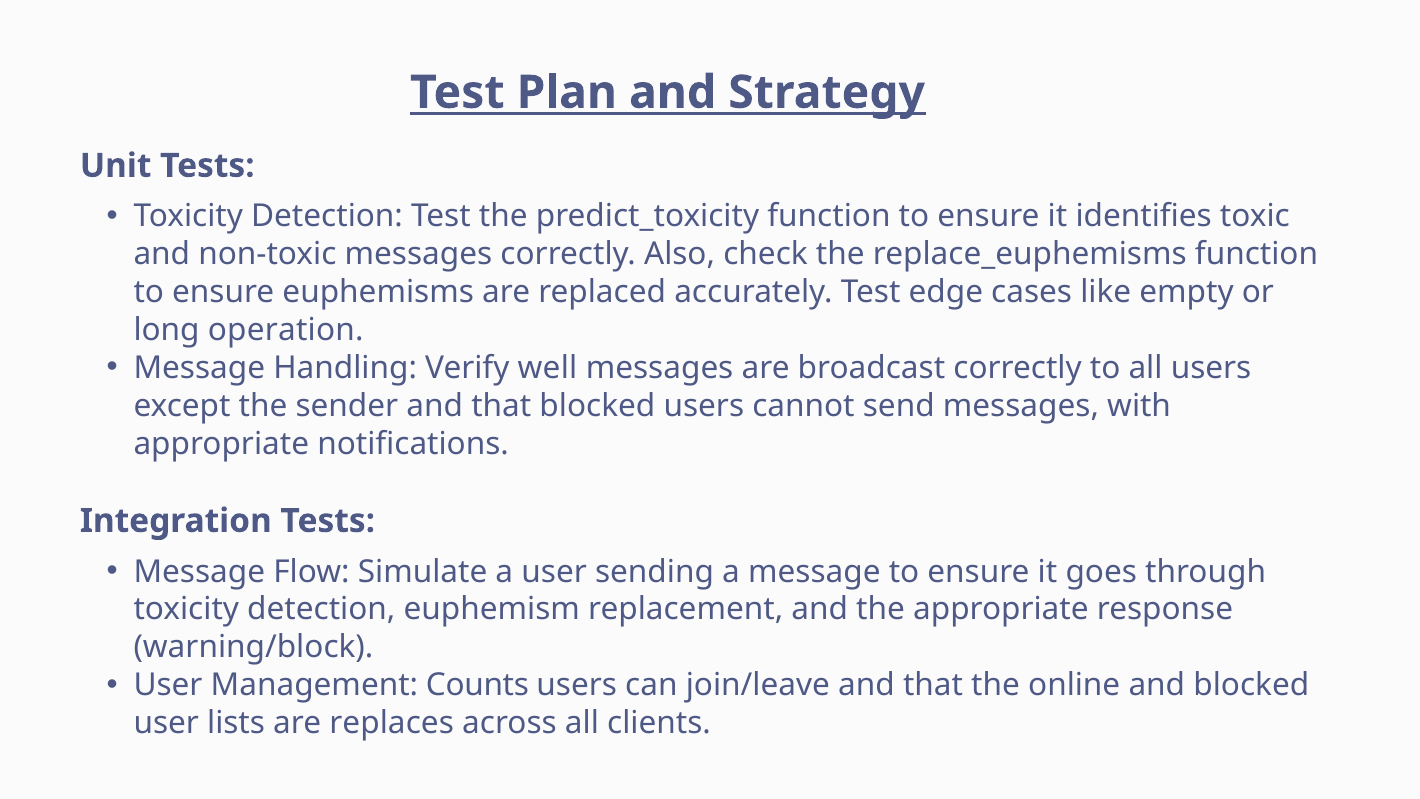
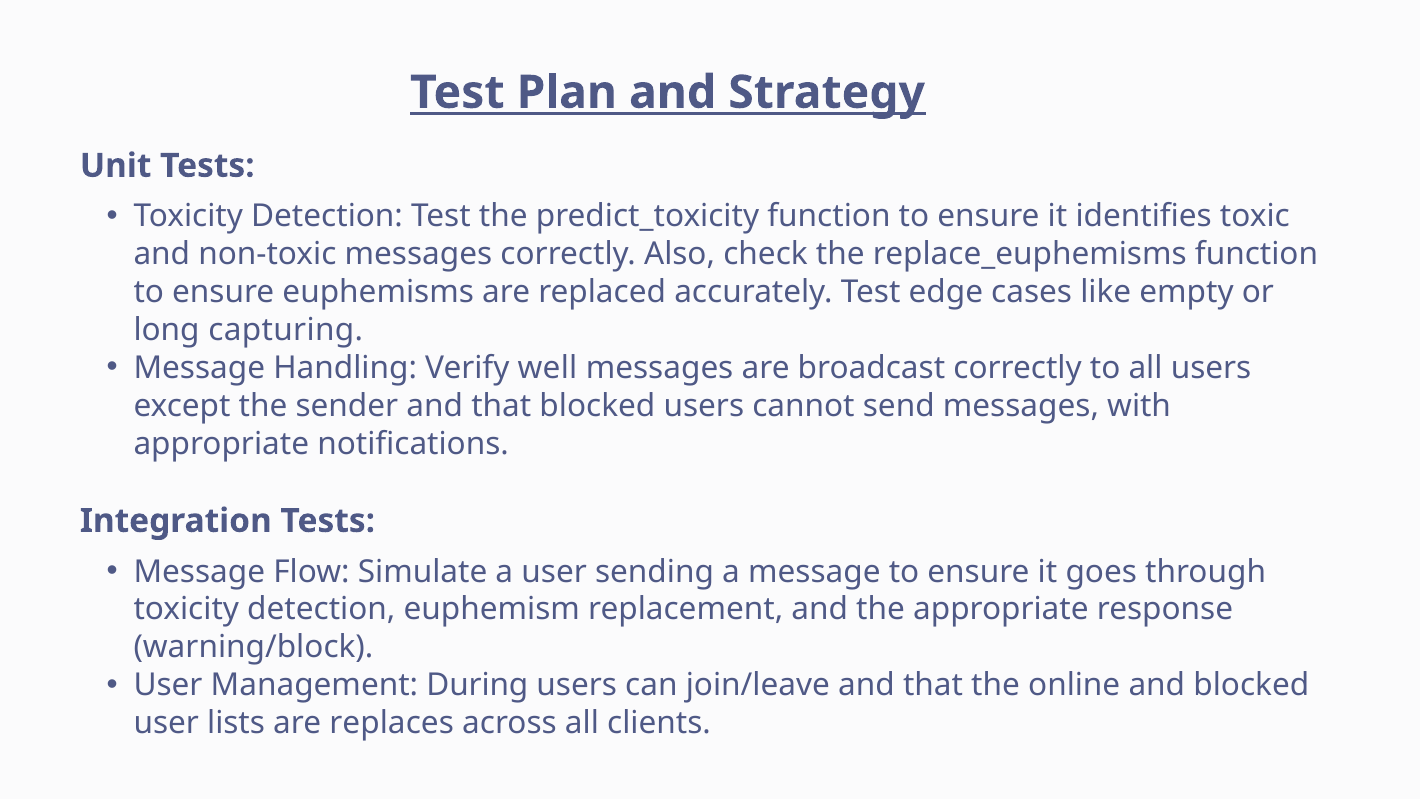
operation: operation -> capturing (286, 330)
Counts: Counts -> During (477, 685)
